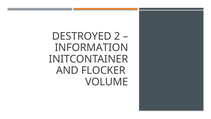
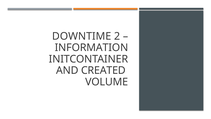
DESTROYED: DESTROYED -> DOWNTIME (82, 36)
FLOCKER: FLOCKER -> CREATED (103, 70)
